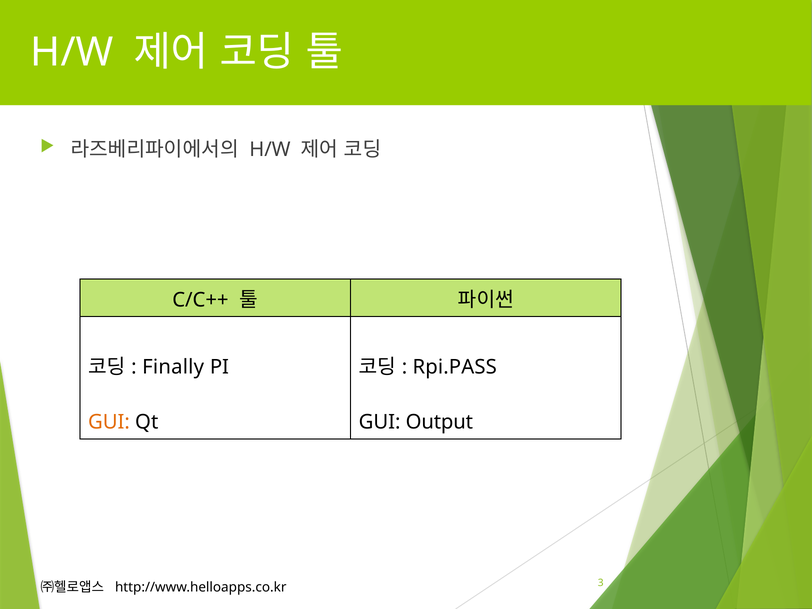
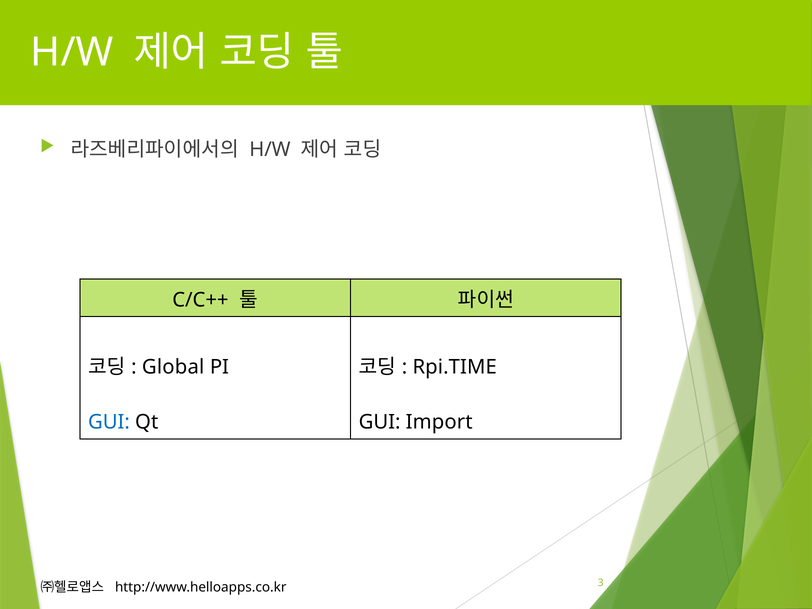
Finally: Finally -> Global (173, 367)
Rpi.PASS: Rpi.PASS -> Rpi.TIME (455, 367)
GUI colour: orange -> blue (109, 422)
Output: Output -> Import (439, 422)
